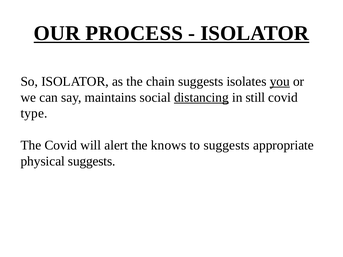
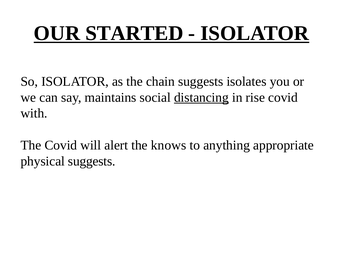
PROCESS: PROCESS -> STARTED (134, 33)
you underline: present -> none (280, 81)
still: still -> rise (255, 97)
type: type -> with (34, 113)
to suggests: suggests -> anything (227, 145)
